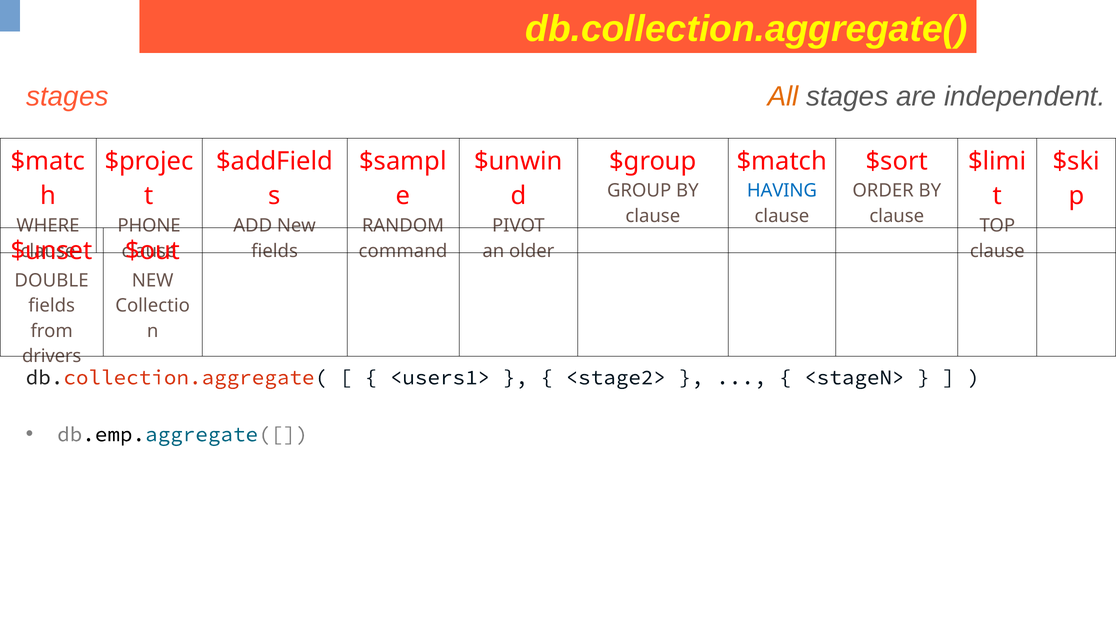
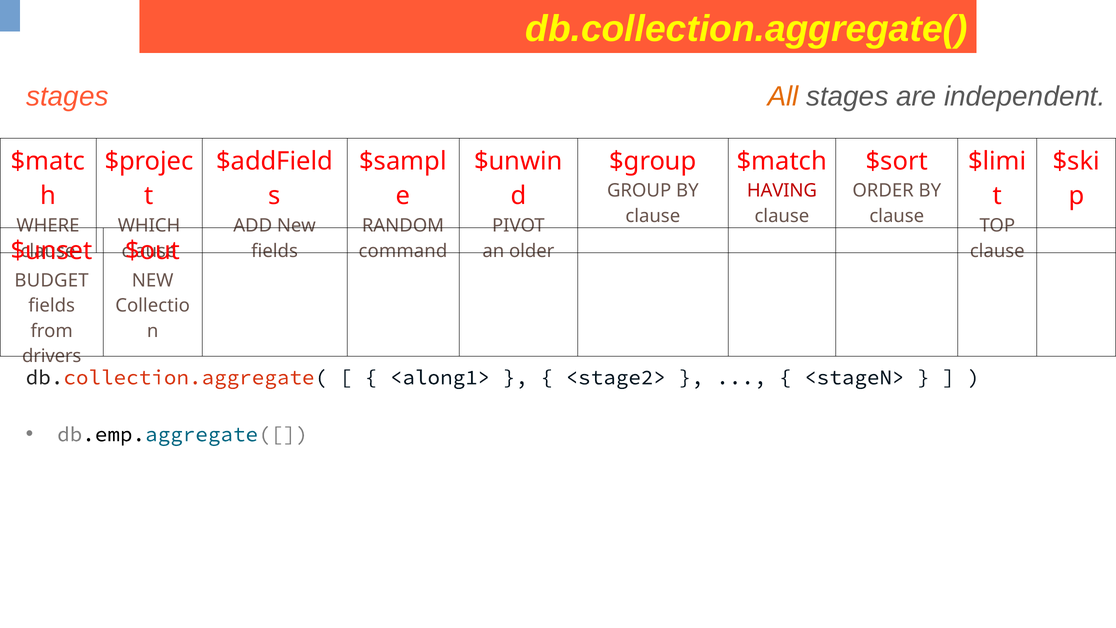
HAVING colour: blue -> red (782, 191)
PHONE: PHONE -> WHICH (149, 226)
DOUBLE: DOUBLE -> BUDGET (52, 280)
<users1>: <users1> -> <along1> (440, 377)
